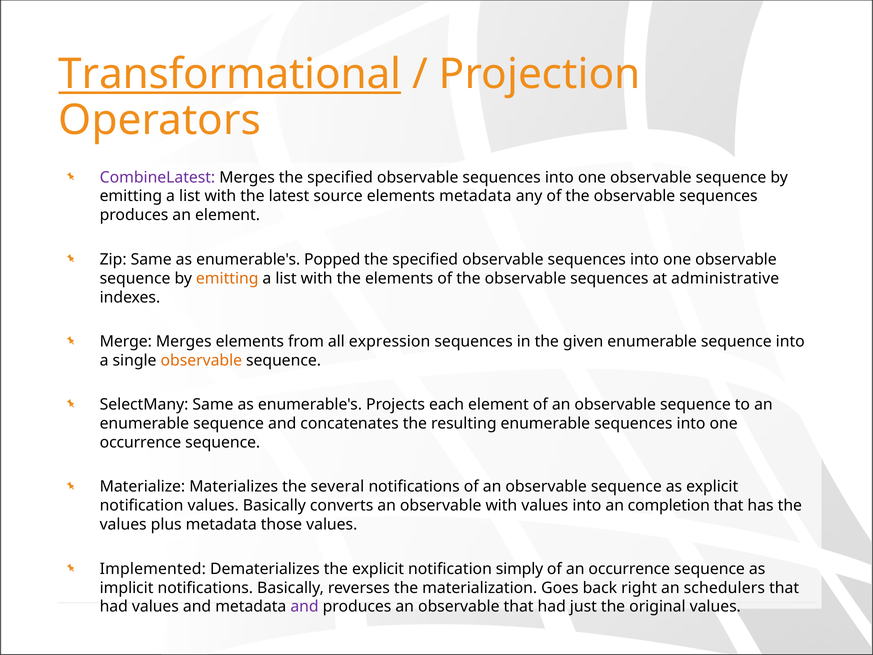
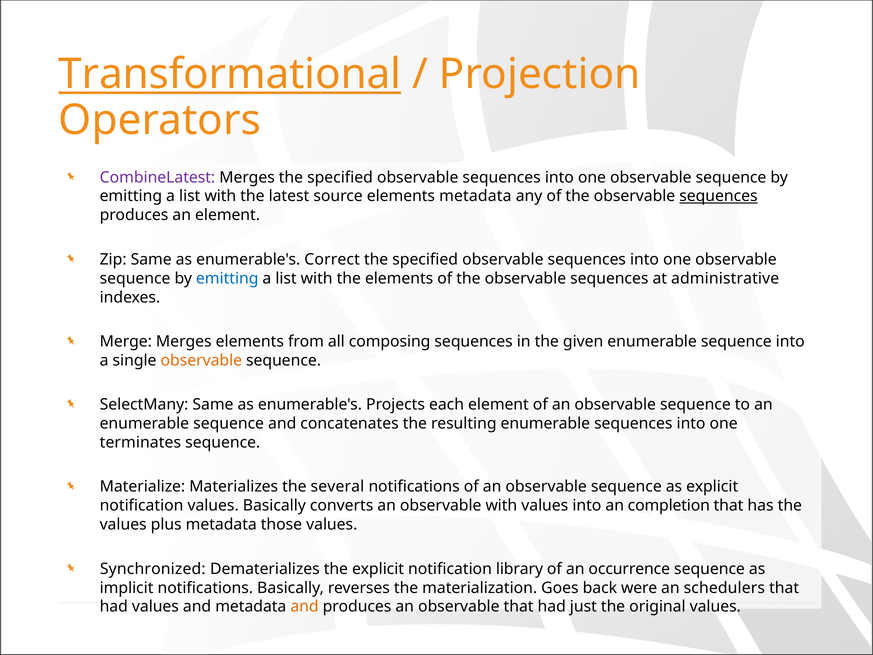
sequences underline: none -> present (718, 196)
Popped: Popped -> Correct (332, 259)
emitting colour: orange -> blue (227, 278)
expression: expression -> composing (390, 341)
occurrence: occurrence -> terminates (140, 442)
Implemented: Implemented -> Synchronized (153, 569)
simply: simply -> library (520, 569)
right: right -> were (639, 588)
and colour: purple -> orange (305, 607)
